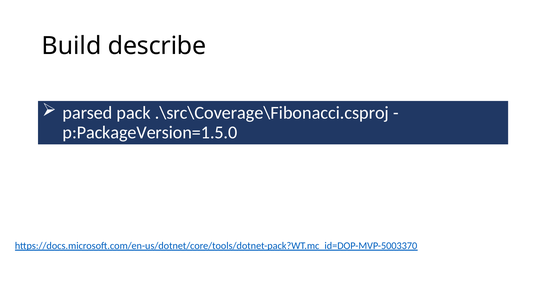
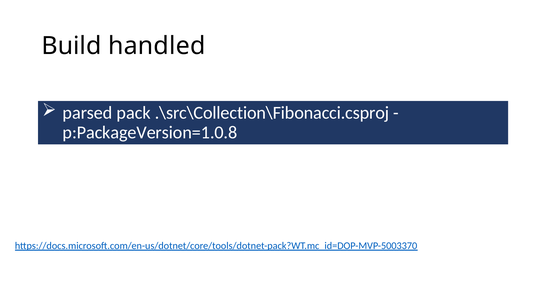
describe: describe -> handled (157, 46)
.\src\Coverage\Fibonacci.csproj: .\src\Coverage\Fibonacci.csproj -> .\src\Collection\Fibonacci.csproj (272, 113)
p:PackageVersion=1.5.0: p:PackageVersion=1.5.0 -> p:PackageVersion=1.0.8 (150, 132)
